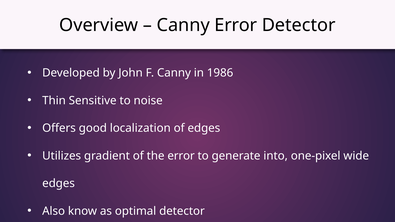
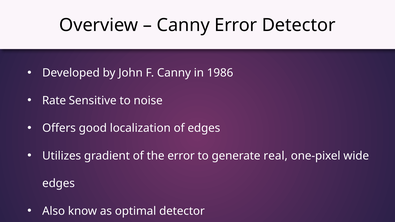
Thin: Thin -> Rate (54, 101)
into: into -> real (276, 156)
